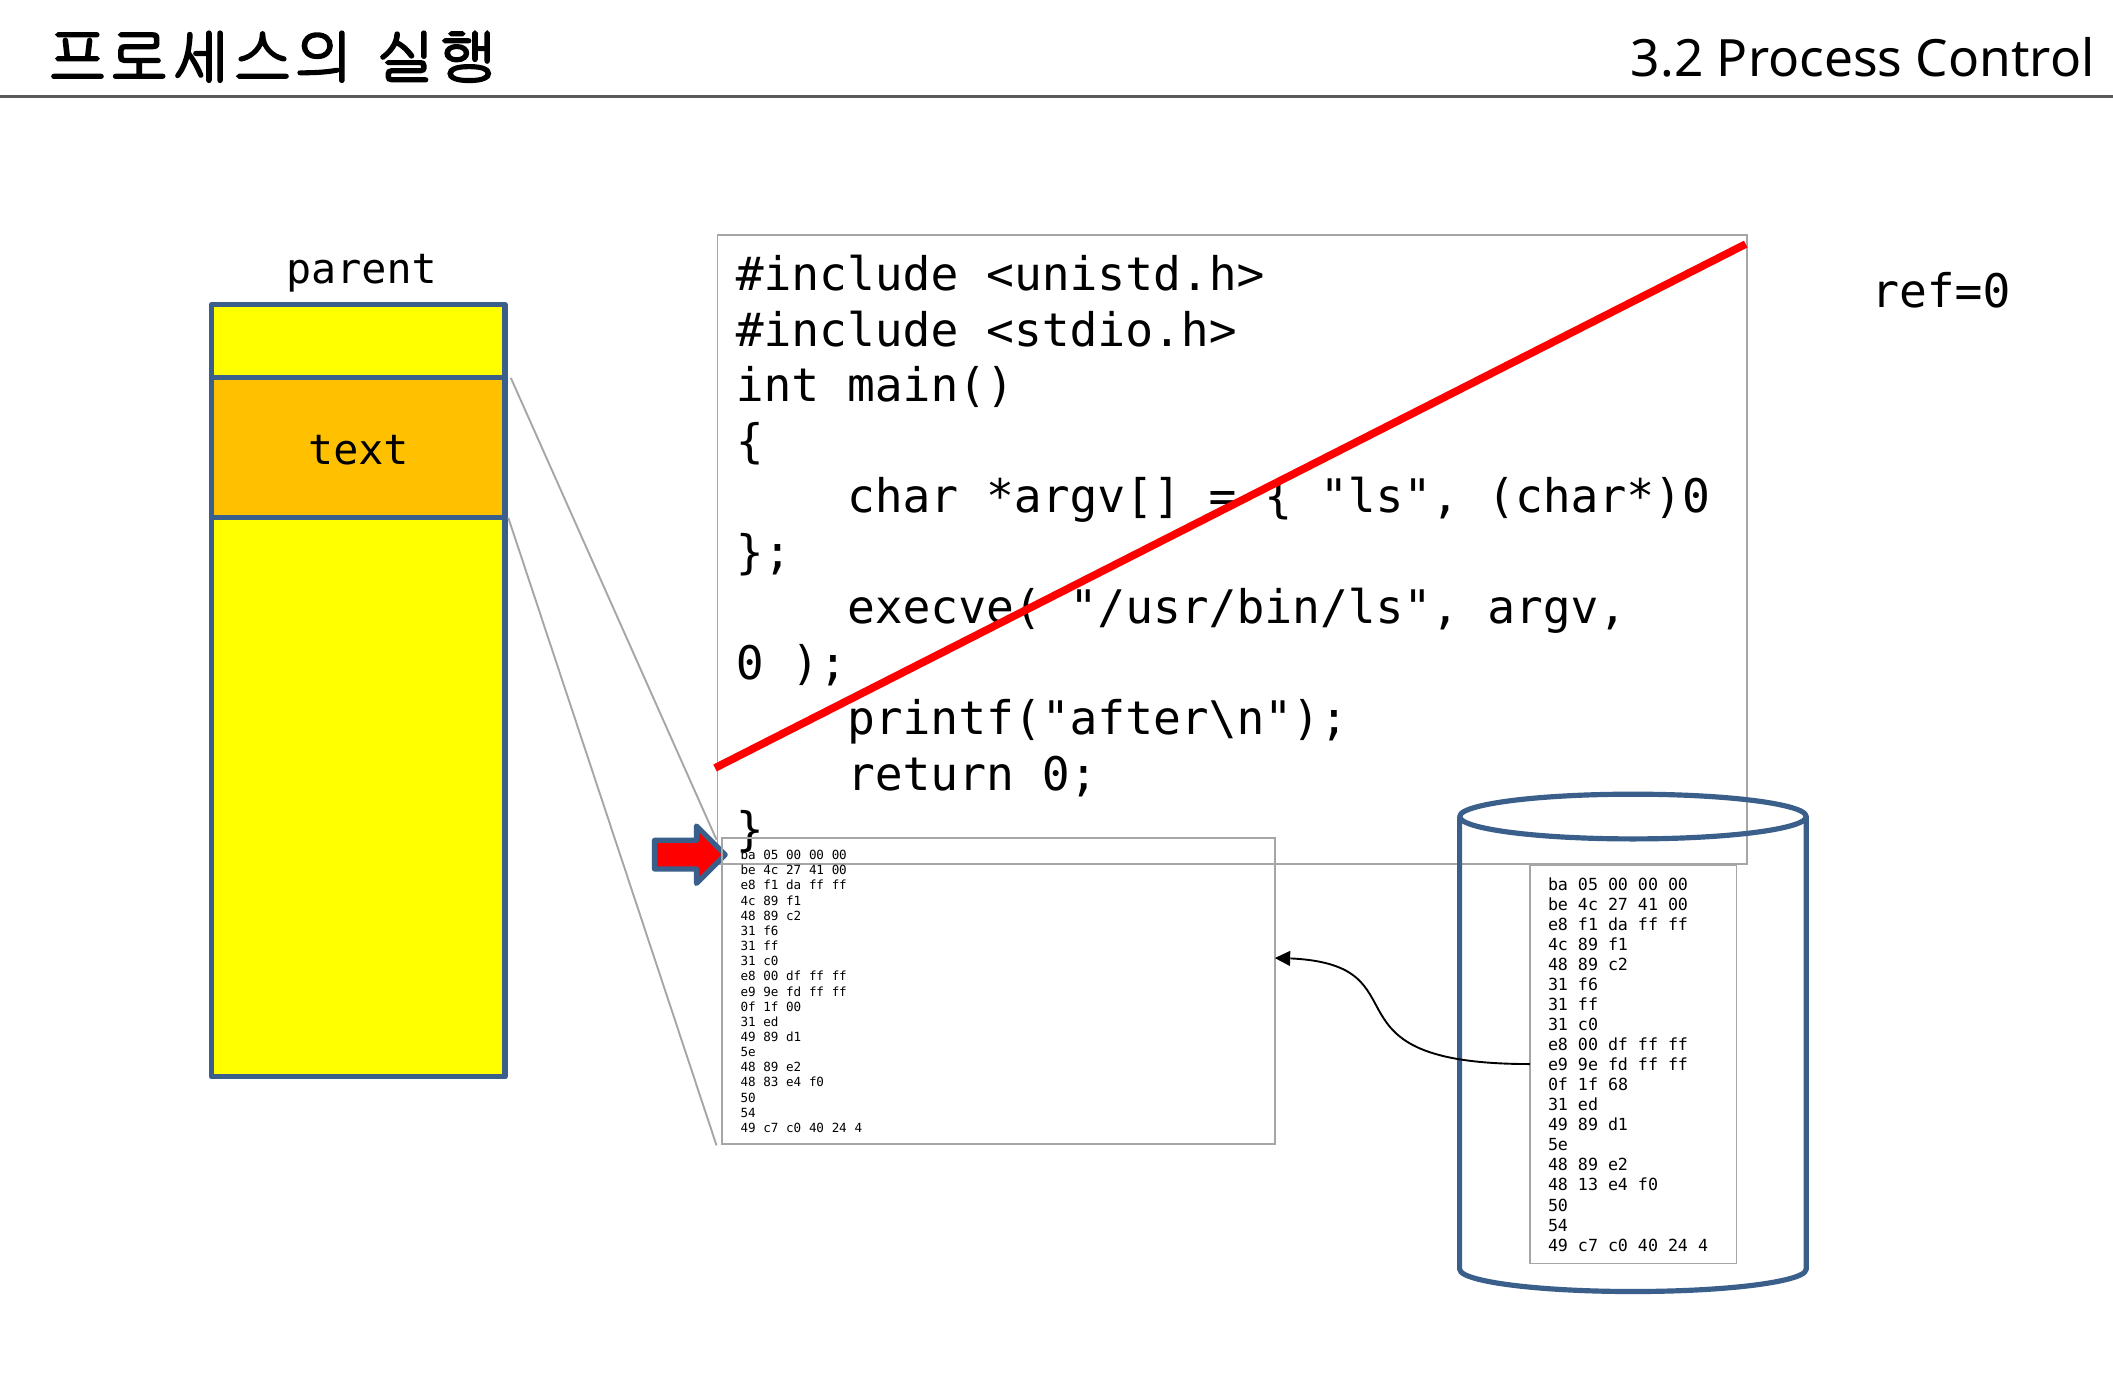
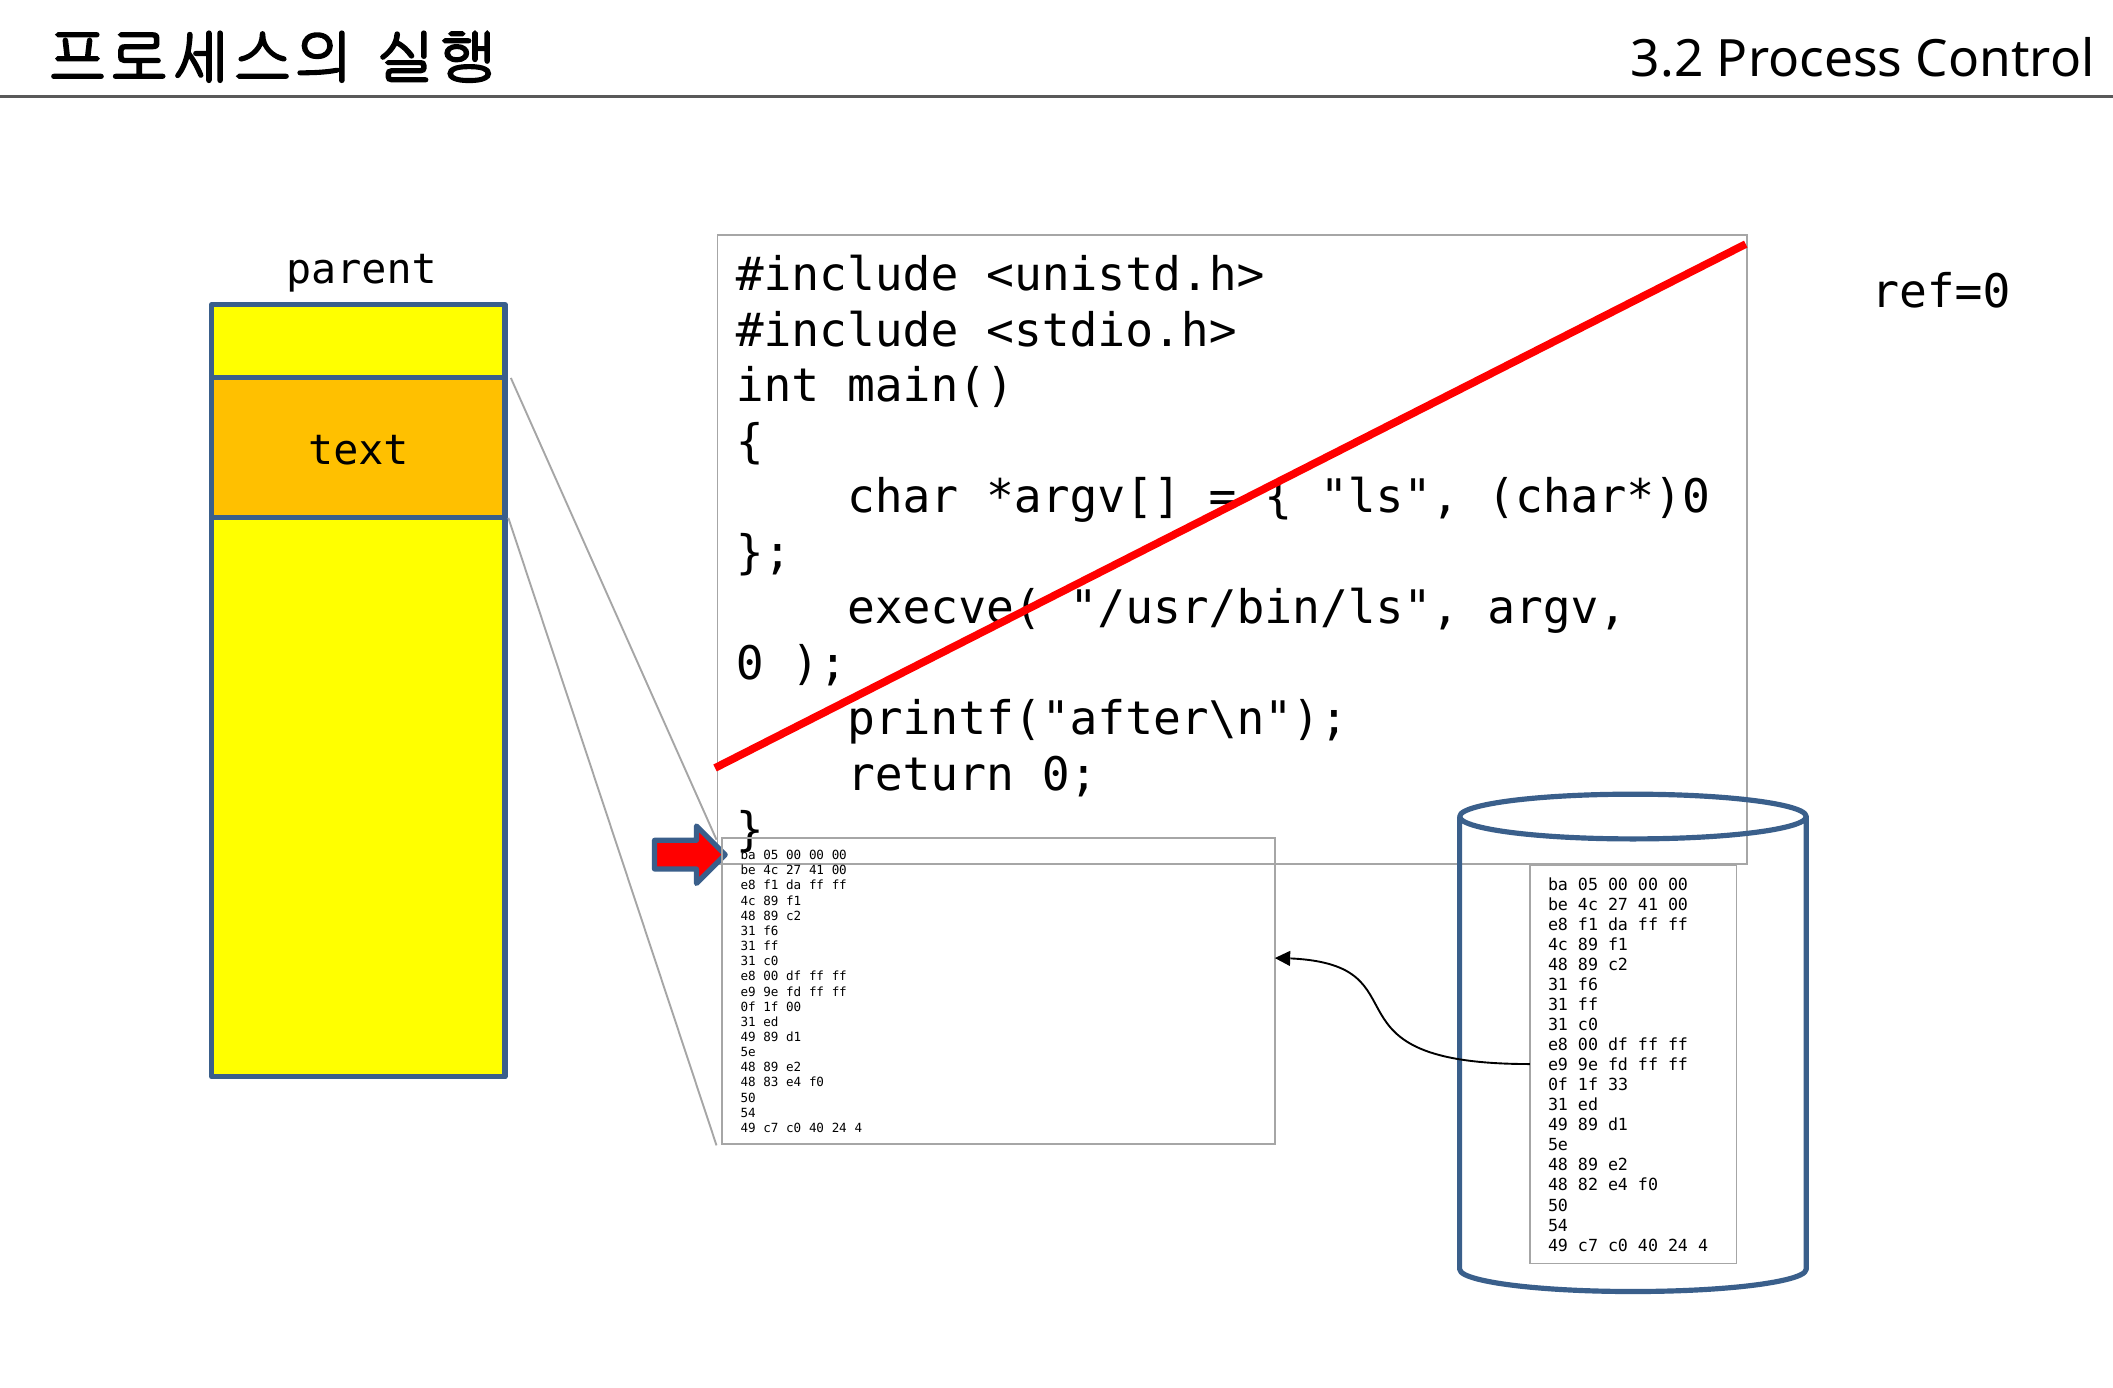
68: 68 -> 33 (1618, 1085)
13: 13 -> 82 (1588, 1185)
